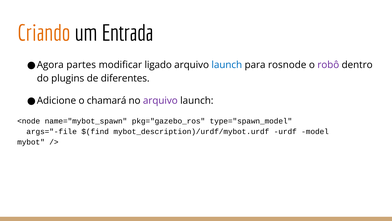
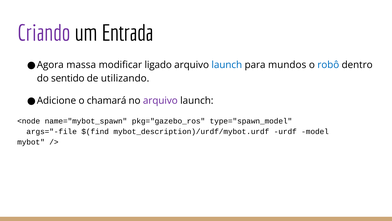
Criando colour: orange -> purple (44, 33)
partes: partes -> massa (81, 65)
rosnode: rosnode -> mundos (287, 65)
robô colour: purple -> blue (328, 65)
plugins: plugins -> sentido (68, 78)
diferentes: diferentes -> utilizando (125, 78)
